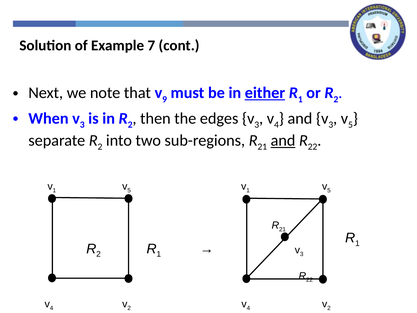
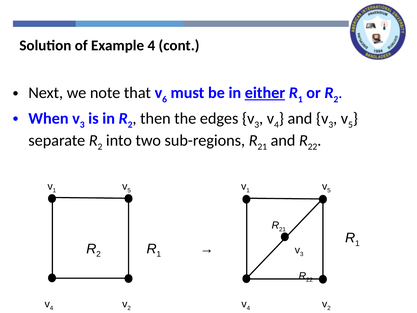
Example 7: 7 -> 4 (151, 46)
9: 9 -> 6 (165, 99)
and underline: present -> none (283, 140)
